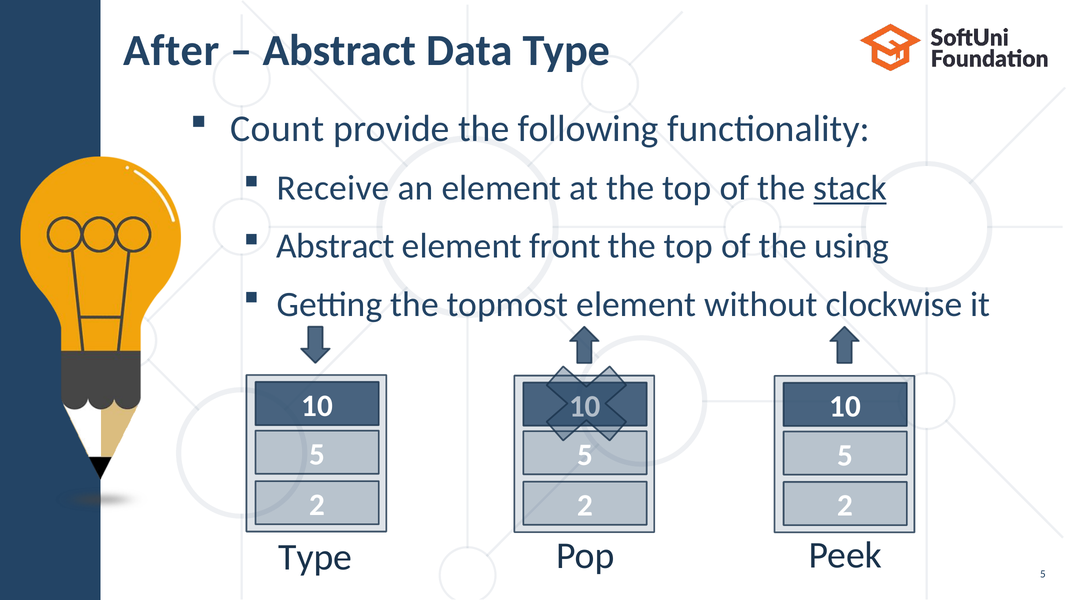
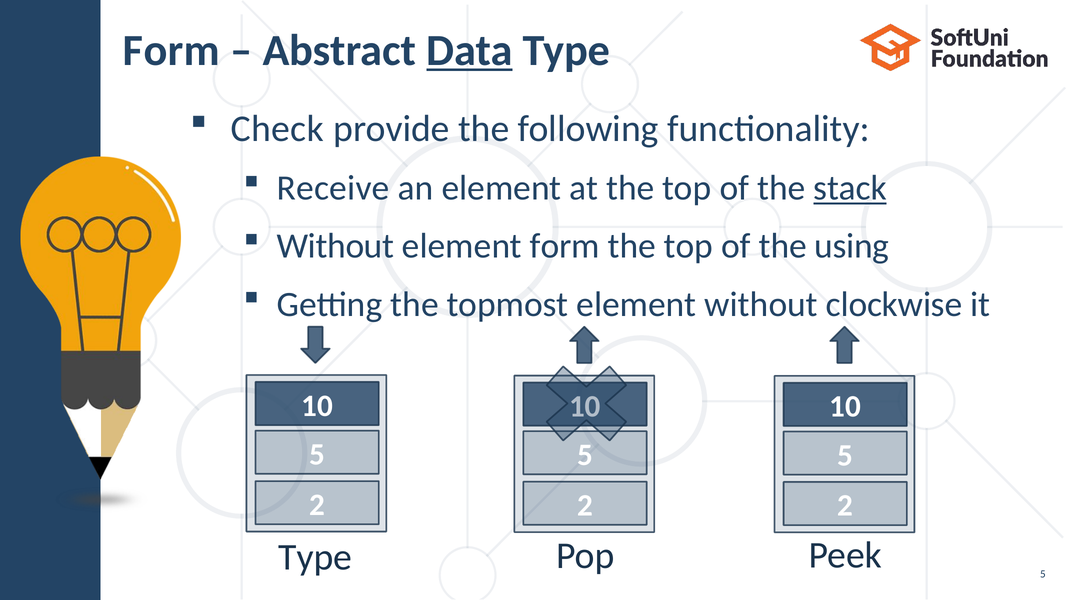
After: After -> Form (171, 51)
Data underline: none -> present (470, 51)
Count: Count -> Check (277, 129)
Abstract: Abstract -> Without (335, 246)
element front: front -> form (565, 246)
